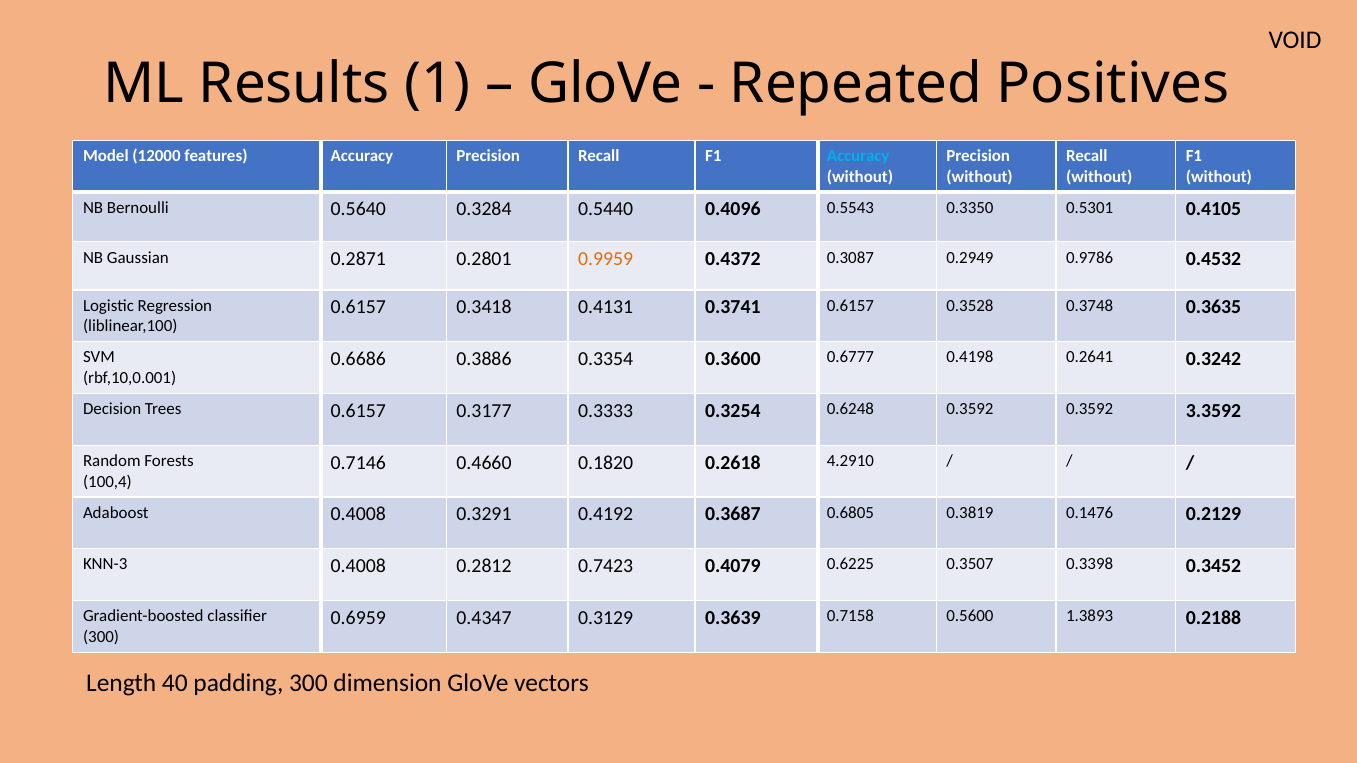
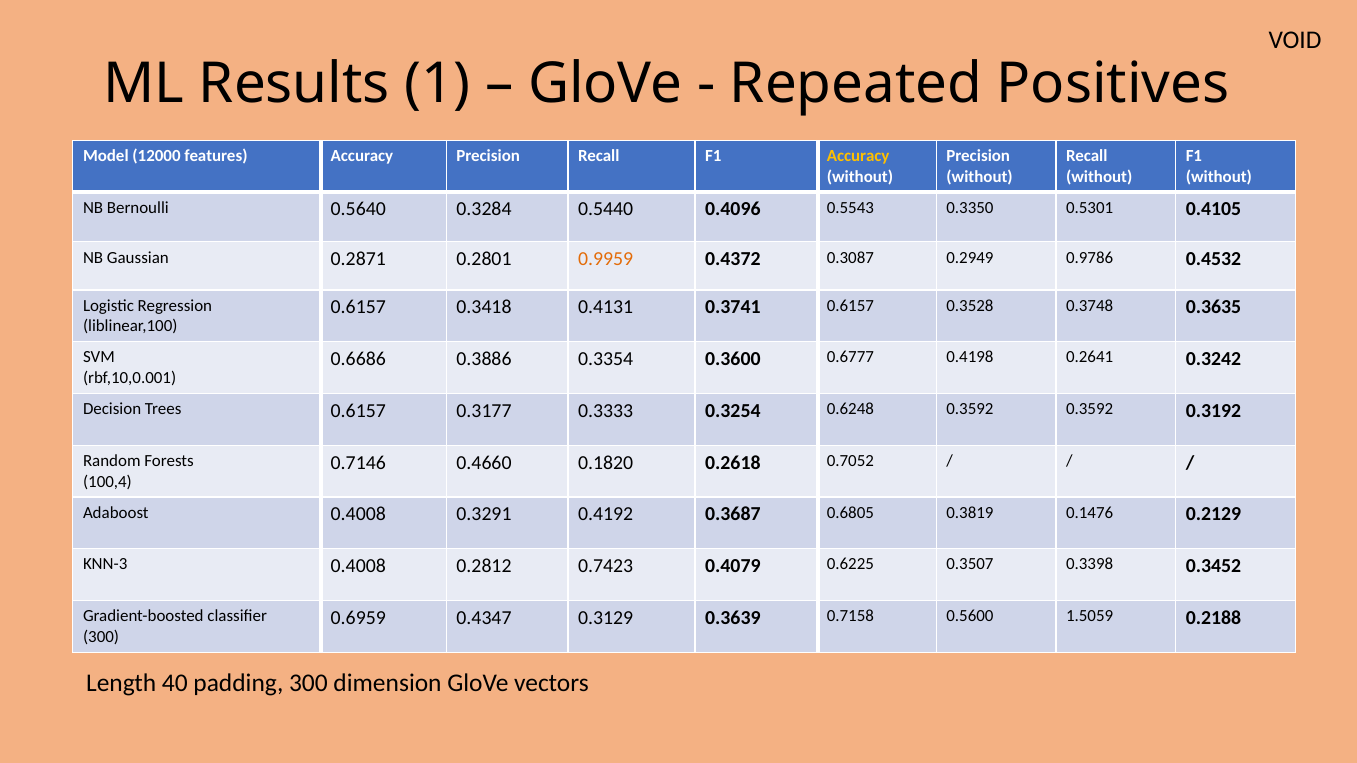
Accuracy colour: light blue -> yellow (858, 156)
3.3592: 3.3592 -> 0.3192 (1214, 411)
4.2910: 4.2910 -> 0.7052 (850, 461)
1.3893: 1.3893 -> 1.5059 (1090, 616)
